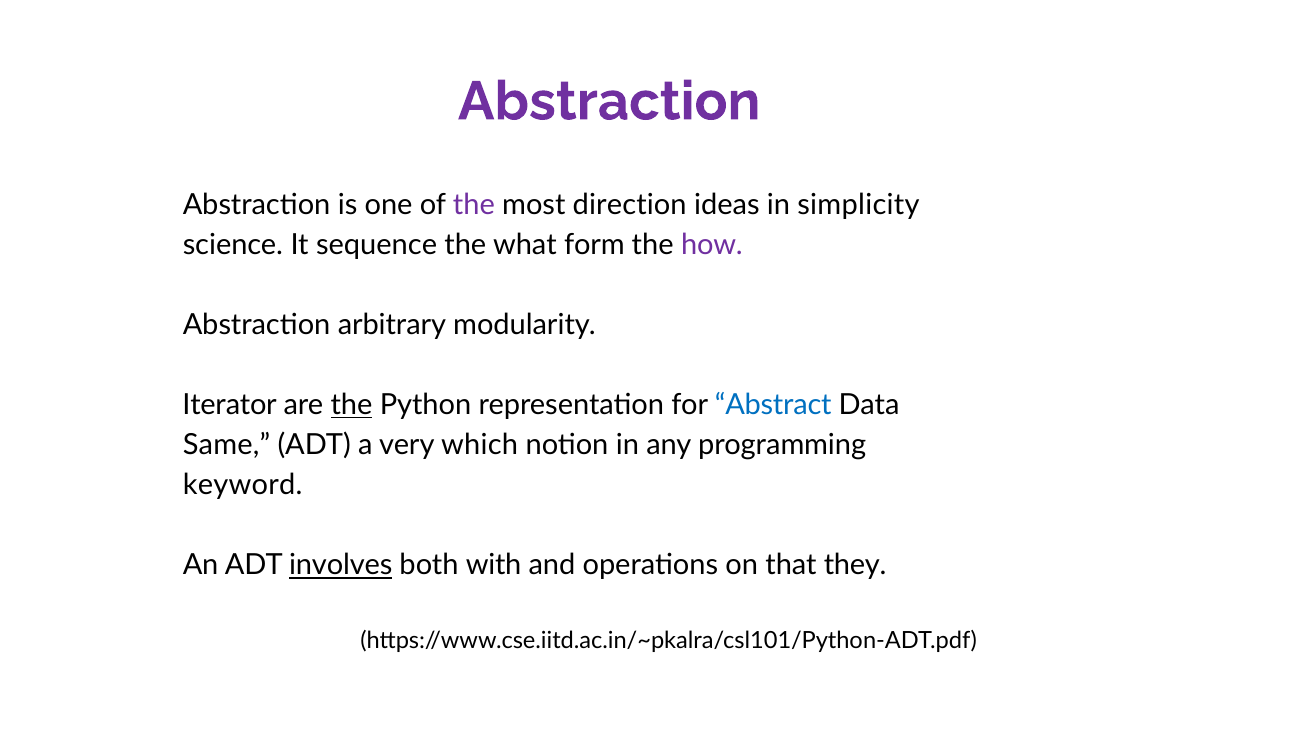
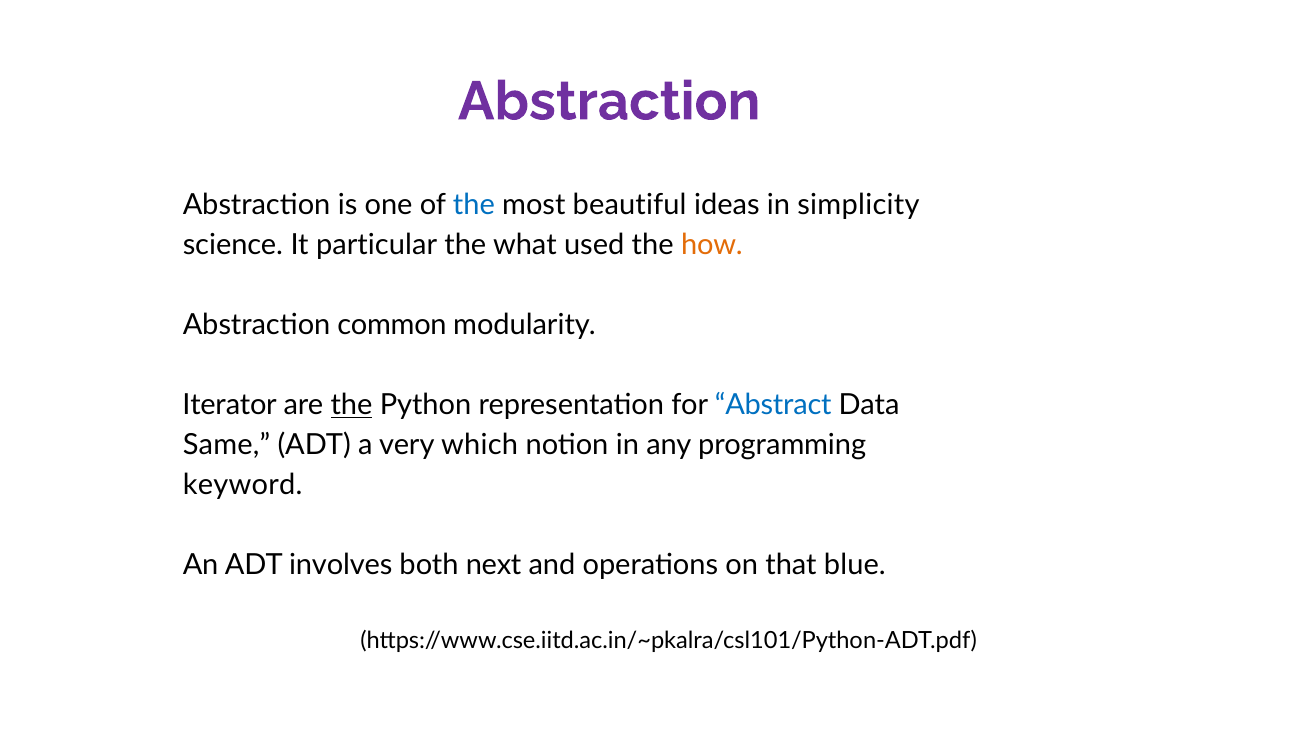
the colour: purple -> blue (474, 204)
direction: direction -> beautiful (630, 204)
sequence: sequence -> particular (377, 245)
form: form -> used (594, 245)
how colour: purple -> orange (712, 245)
arbitrary: arbitrary -> common (392, 325)
involves underline: present -> none (341, 565)
with: with -> next (494, 565)
they: they -> blue (855, 565)
